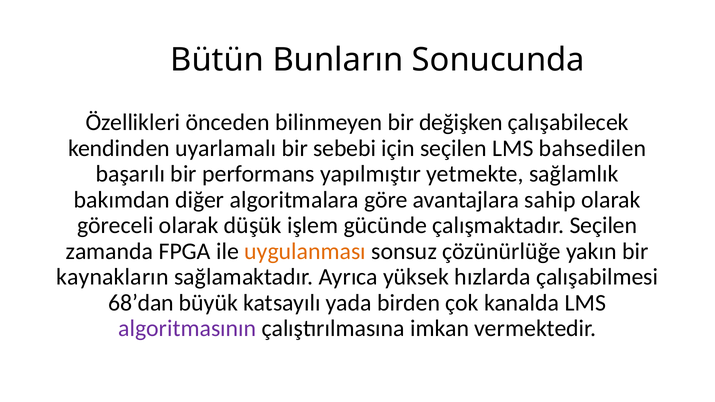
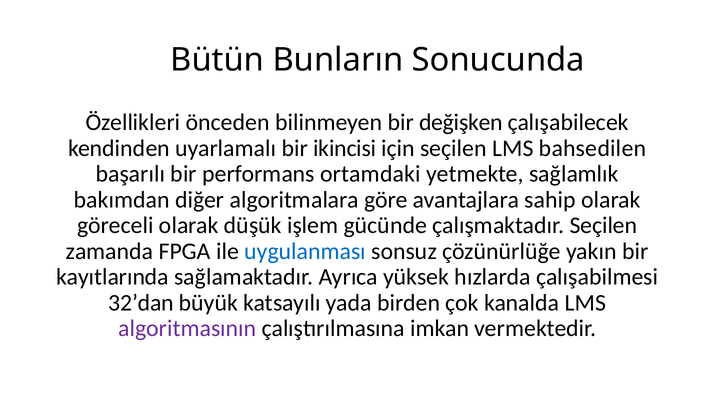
sebebi: sebebi -> ikincisi (345, 148)
yapılmıştır: yapılmıştır -> ortamdaki (370, 174)
uygulanması colour: orange -> blue (305, 251)
kaynakların: kaynakların -> kayıtlarında (112, 277)
68’dan: 68’dan -> 32’dan (141, 303)
